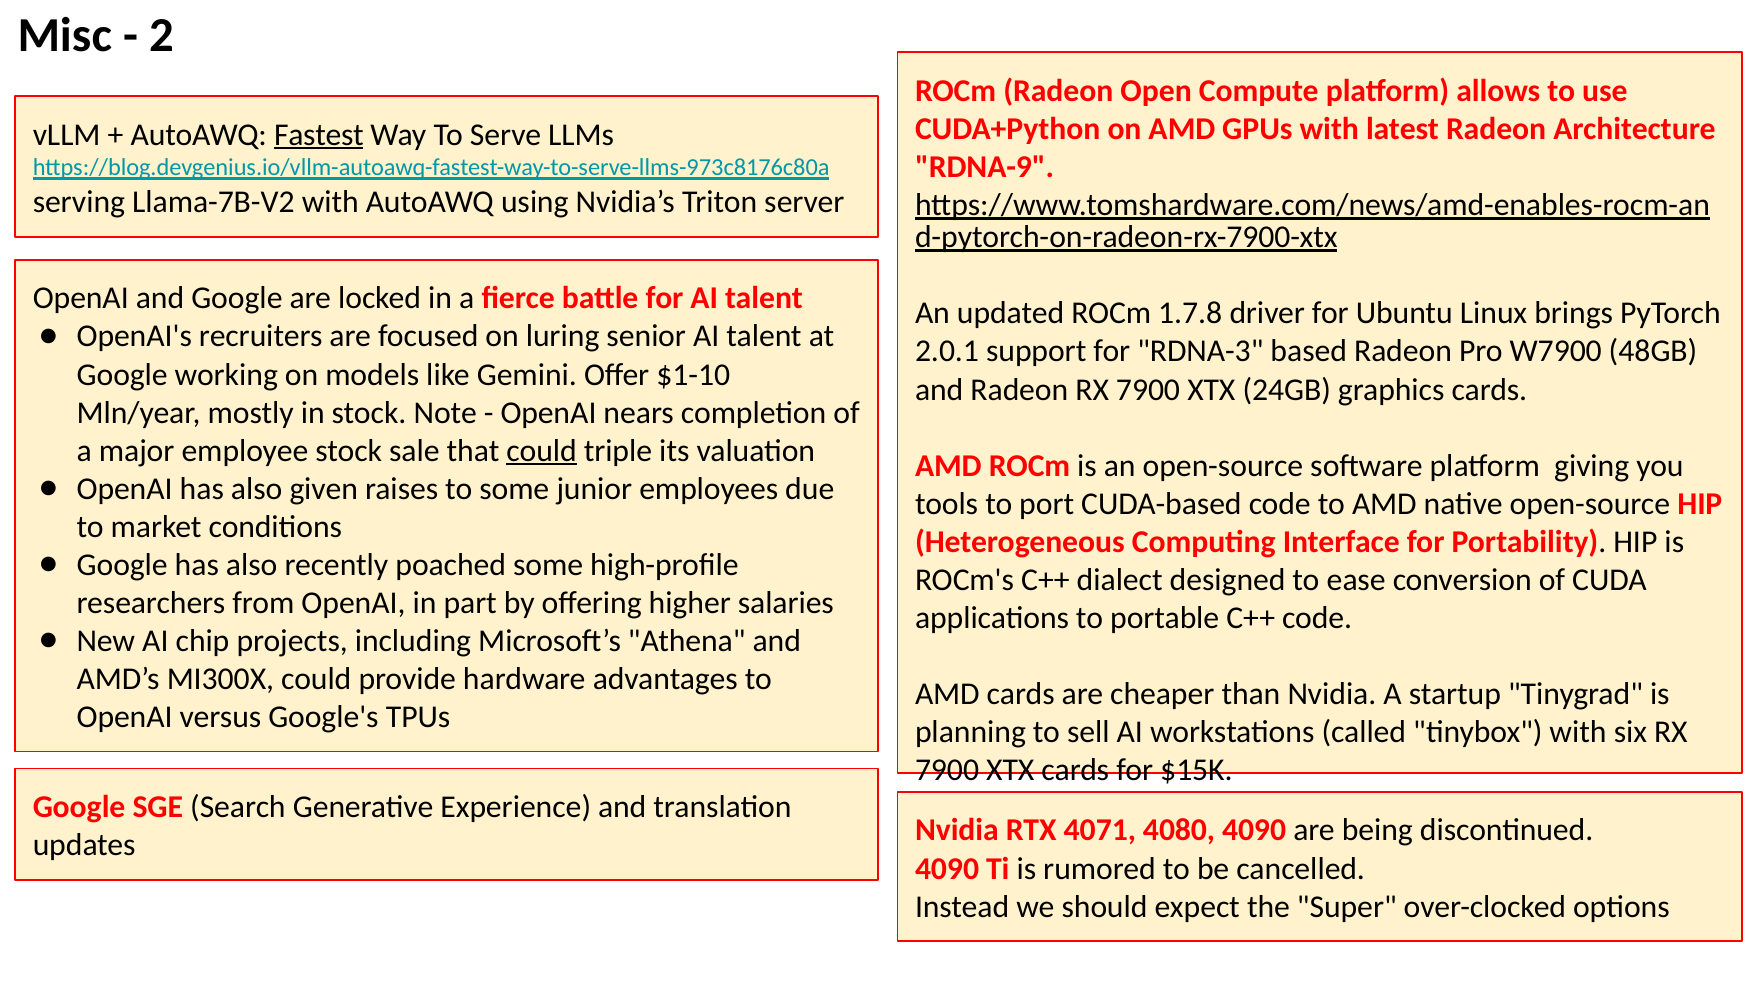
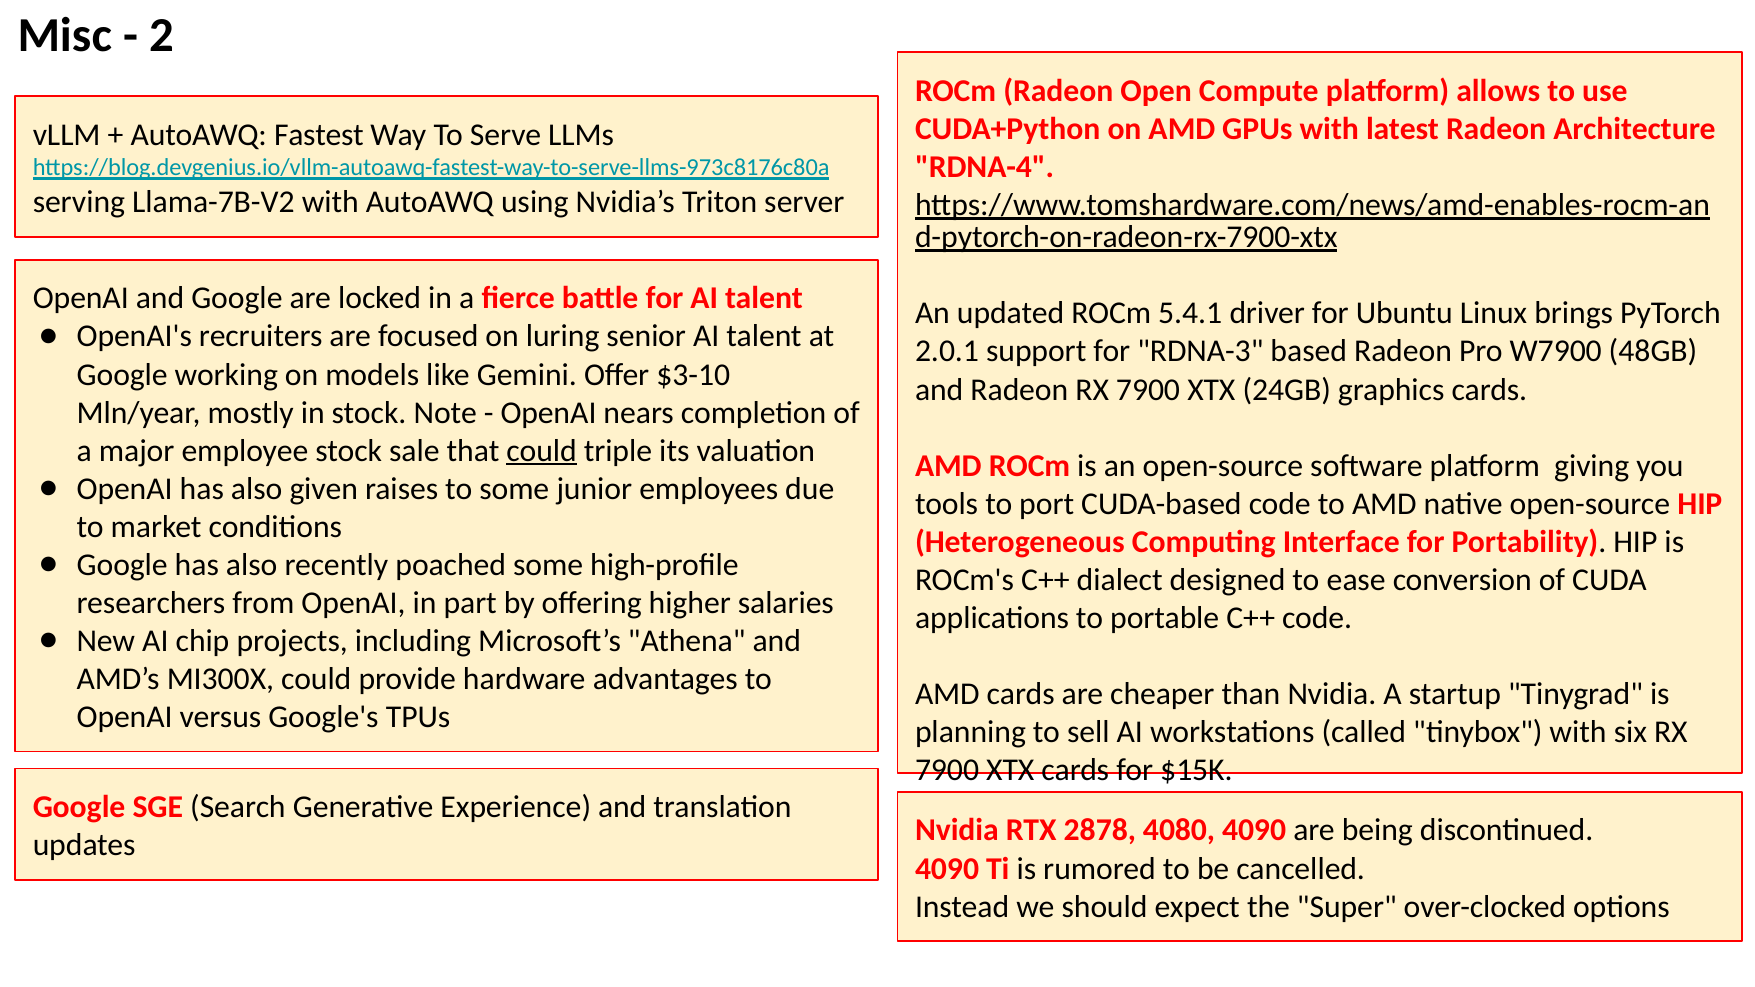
Fastest underline: present -> none (319, 135)
RDNA-9: RDNA-9 -> RDNA-4 (985, 167)
1.7.8: 1.7.8 -> 5.4.1 (1190, 314)
$1-10: $1-10 -> $3-10 (693, 375)
4071: 4071 -> 2878 (1100, 831)
